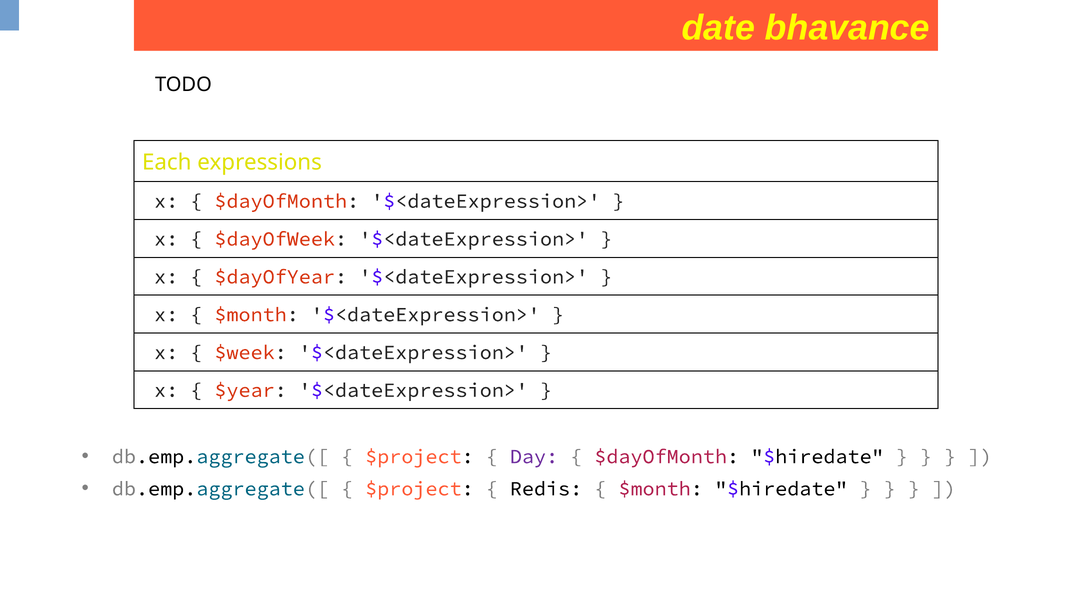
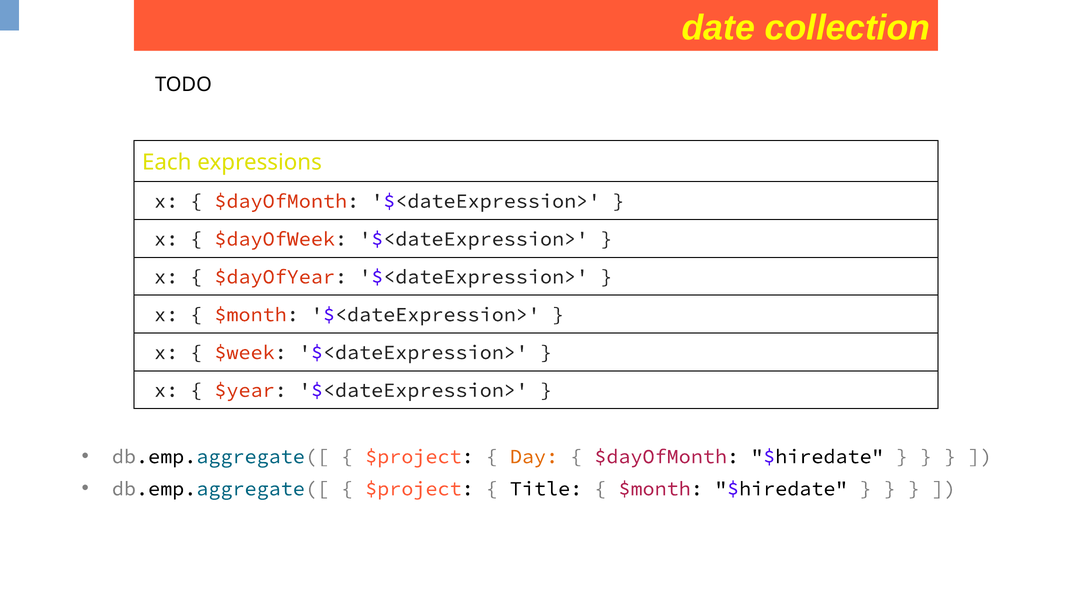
bhavance: bhavance -> collection (847, 28)
Day colour: purple -> orange (534, 457)
Redis: Redis -> Title (546, 489)
